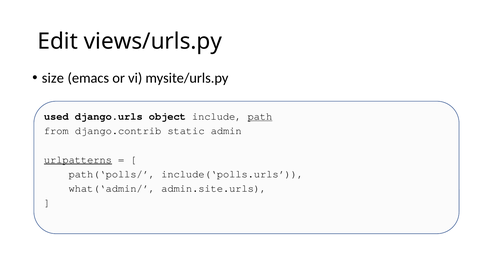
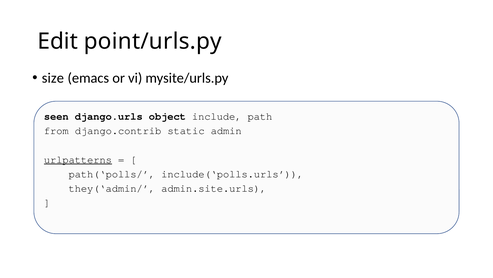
views/urls.py: views/urls.py -> point/urls.py (153, 41)
used: used -> seen (56, 116)
path underline: present -> none (260, 116)
what(‘admin/: what(‘admin/ -> they(‘admin/ (112, 188)
